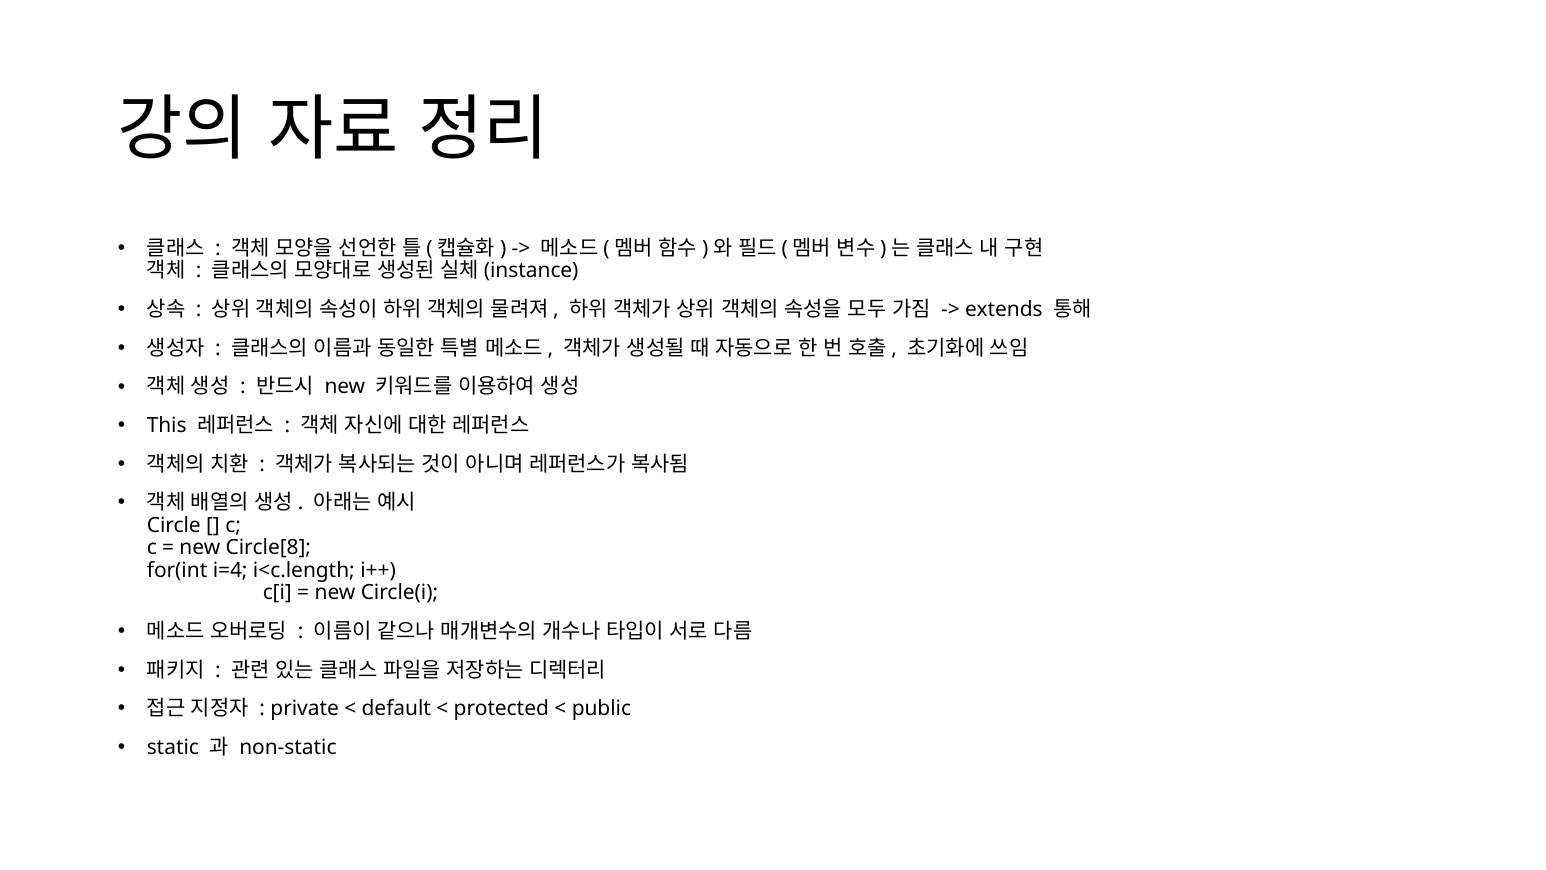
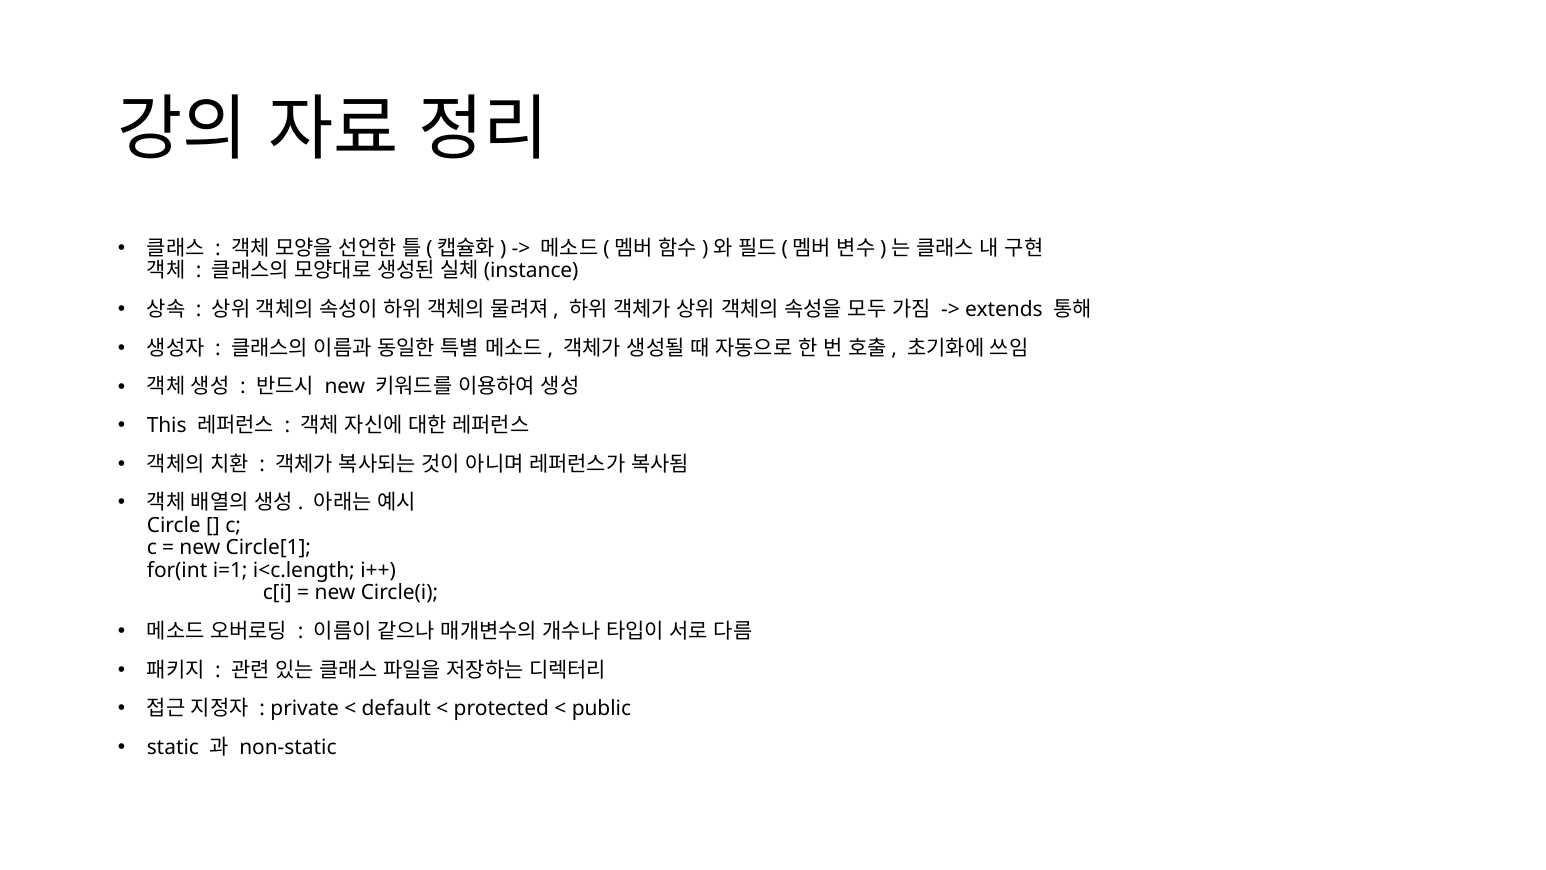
Circle[8: Circle[8 -> Circle[1 (268, 548)
i=4: i=4 -> i=1 (230, 570)
